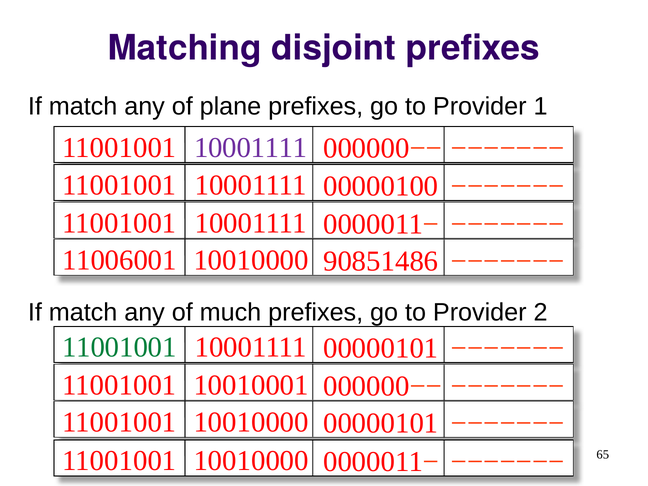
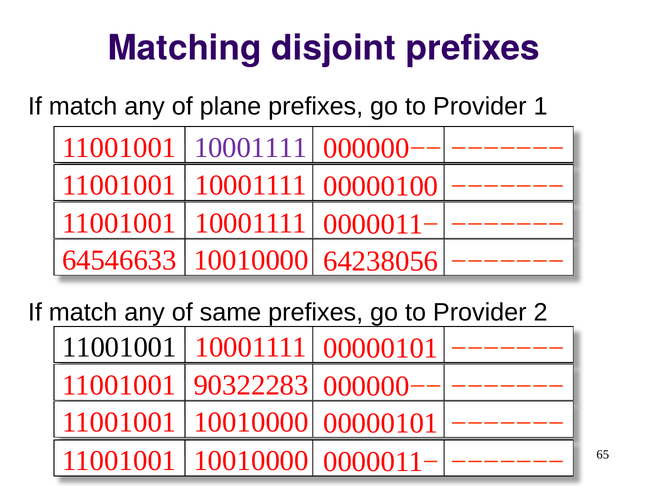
11006001: 11006001 -> 64546633 (119, 260)
90851486: 90851486 -> 64238056 (381, 261)
much: much -> same (230, 312)
11001001 colour: green -> black (119, 347)
10010001: 10010001 -> 90322283 (251, 385)
